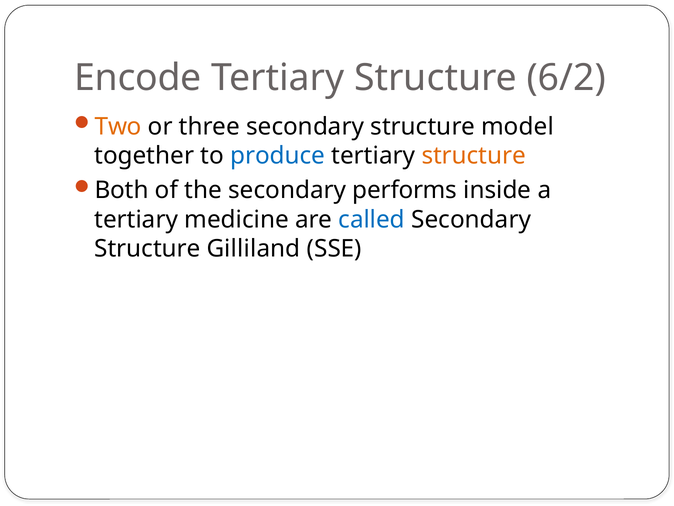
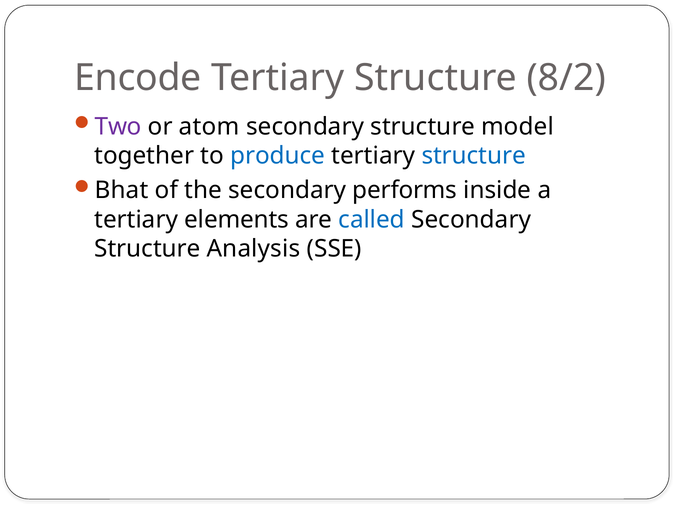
6/2: 6/2 -> 8/2 (566, 78)
Two colour: orange -> purple (118, 126)
three: three -> atom (209, 126)
structure colour: orange -> blue (474, 156)
Both: Both -> Bhat (122, 190)
medicine: medicine -> elements (237, 219)
Gilliland: Gilliland -> Analysis (254, 249)
